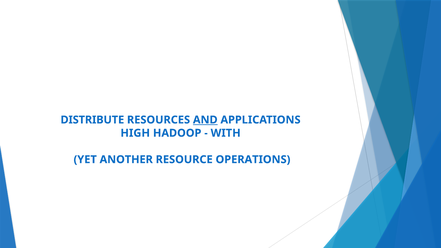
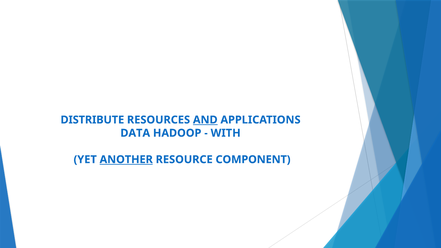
HIGH: HIGH -> DATA (135, 133)
ANOTHER underline: none -> present (126, 160)
OPERATIONS: OPERATIONS -> COMPONENT (253, 160)
